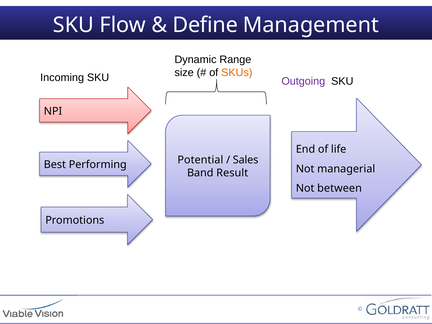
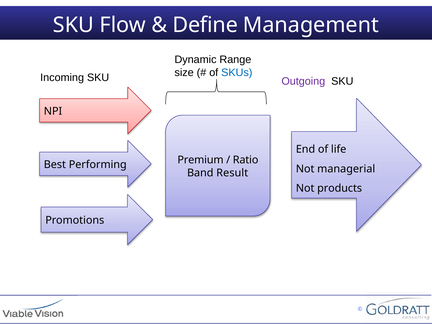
SKUs colour: orange -> blue (237, 72)
Potential: Potential -> Premium (200, 160)
Sales: Sales -> Ratio (246, 160)
between: between -> products (340, 188)
